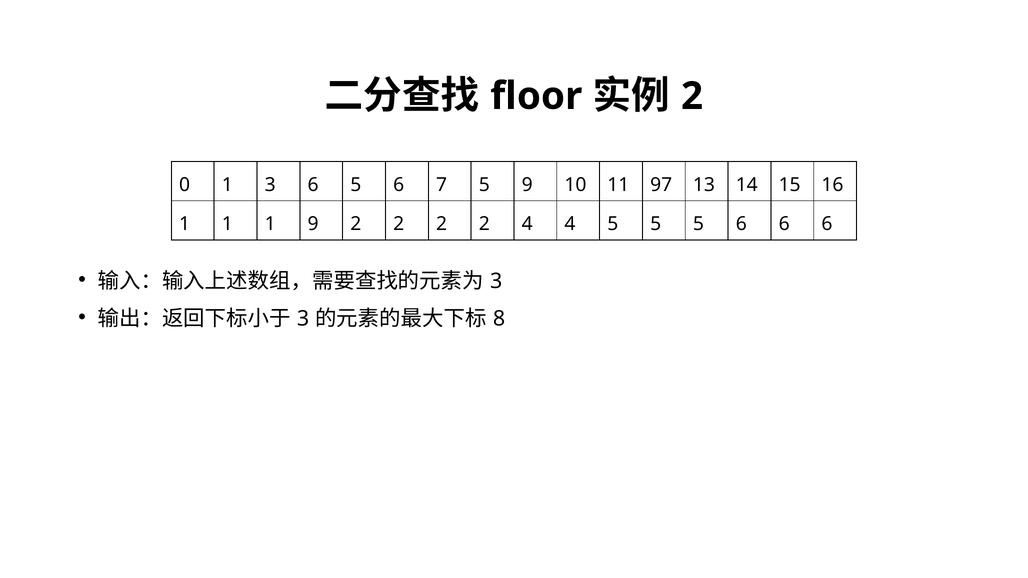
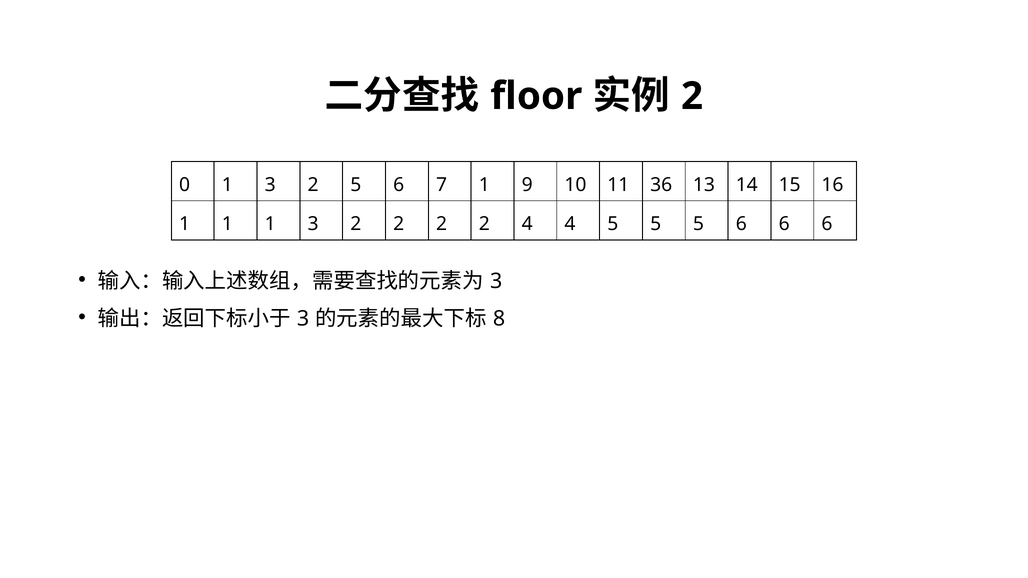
0 1 3 6: 6 -> 2 (313, 185)
7 5: 5 -> 1 (484, 185)
97: 97 -> 36 (661, 185)
1 1 9: 9 -> 3 (313, 224)
